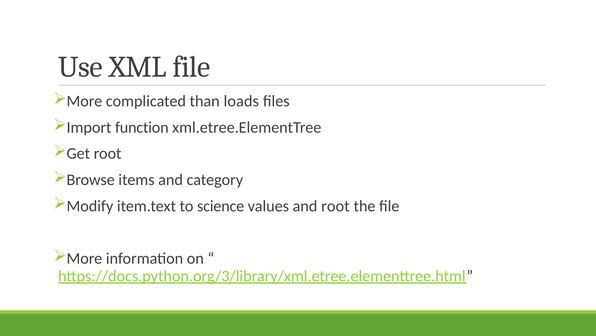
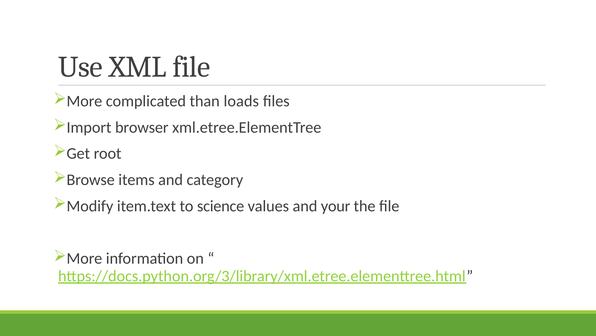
function: function -> browser (142, 127)
and root: root -> your (336, 206)
